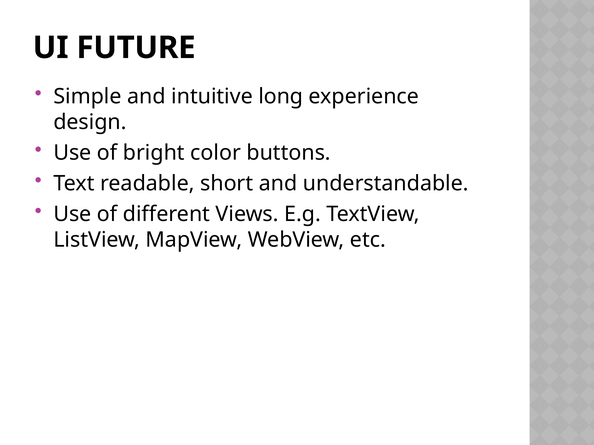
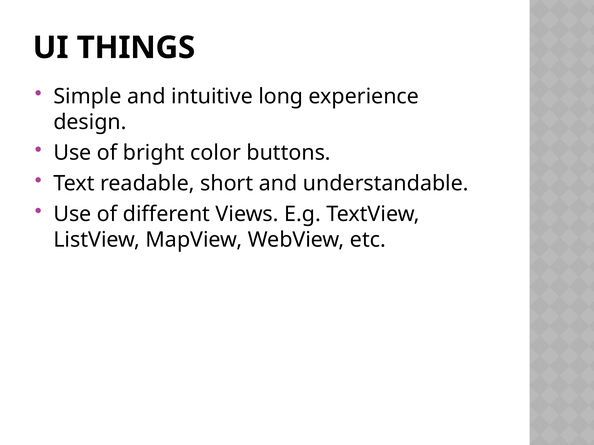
FUTURE: FUTURE -> THINGS (136, 48)
